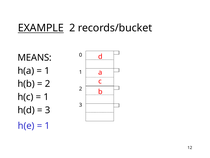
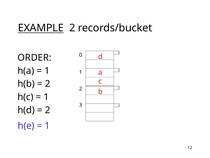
MEANS: MEANS -> ORDER (35, 57)
3: 3 -> 2 (48, 110)
